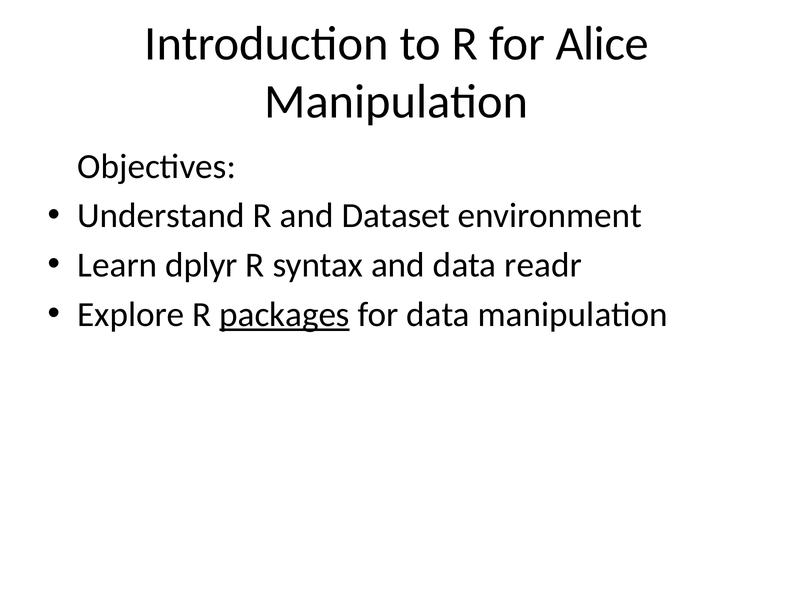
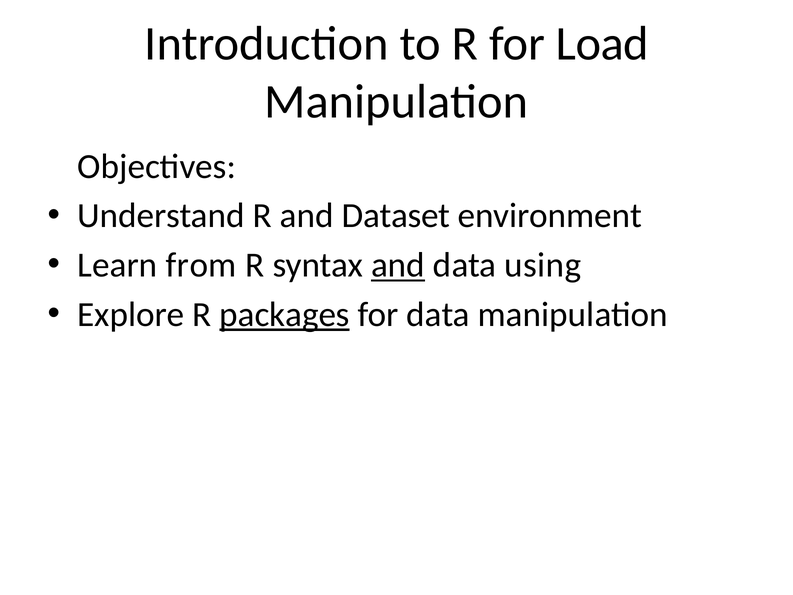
Alice: Alice -> Load (602, 44)
dplyr: dplyr -> from (201, 265)
and underline: none -> present (398, 265)
readr: readr -> using (543, 265)
